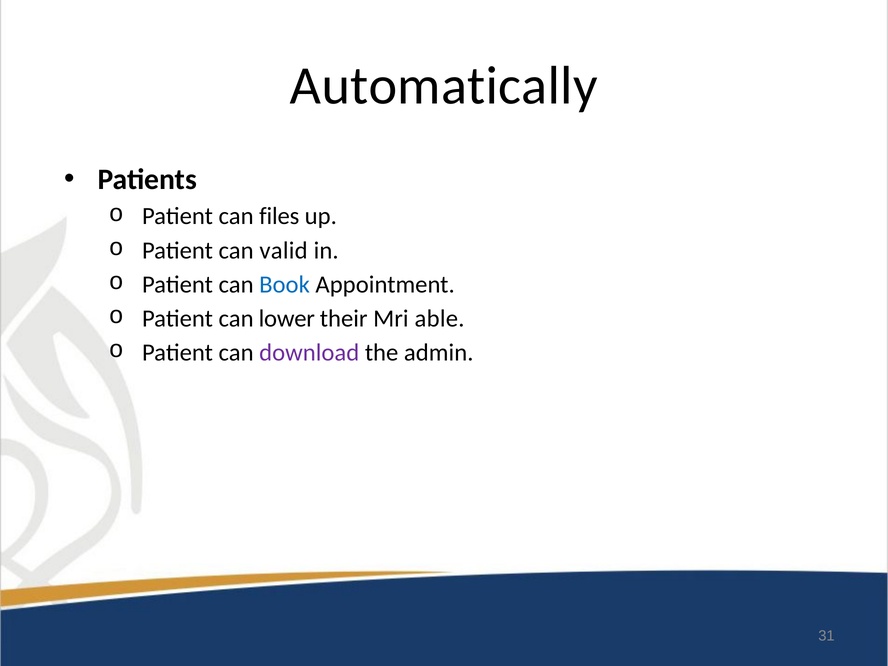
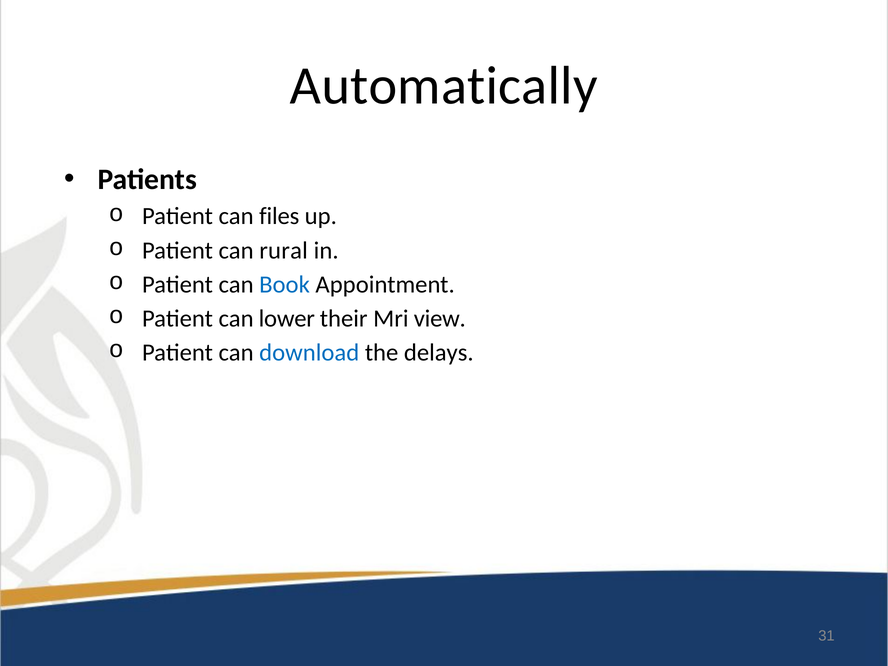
valid: valid -> rural (284, 250)
able: able -> view (440, 318)
download colour: purple -> blue (309, 353)
admin: admin -> delays (439, 353)
